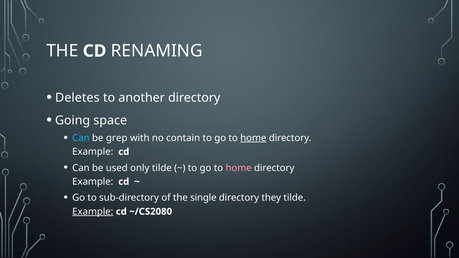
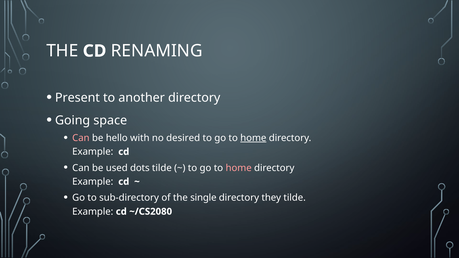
Deletes: Deletes -> Present (77, 98)
Can colour: light blue -> pink (81, 138)
grep: grep -> hello (117, 138)
contain: contain -> desired (183, 138)
only: only -> dots (140, 168)
Example underline: present -> none (93, 212)
